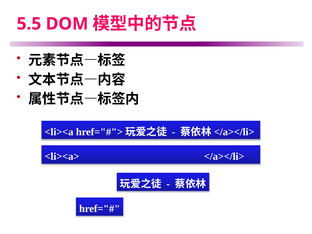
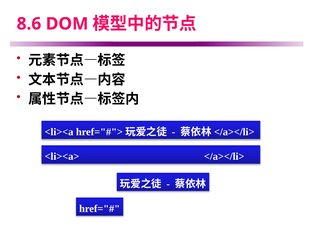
5.5: 5.5 -> 8.6 (29, 24)
